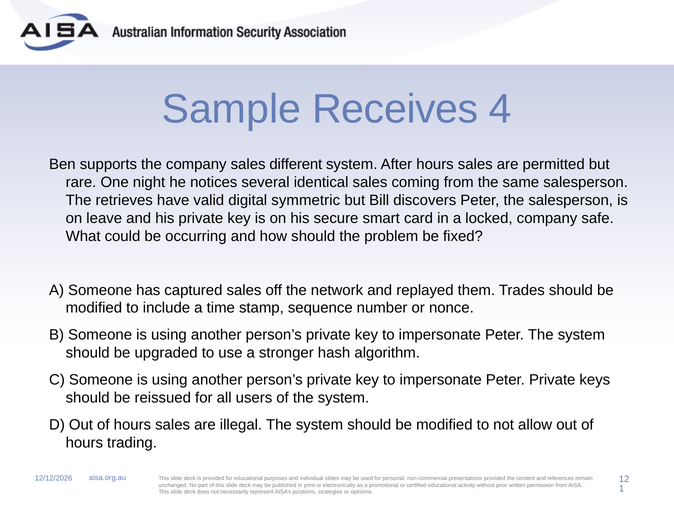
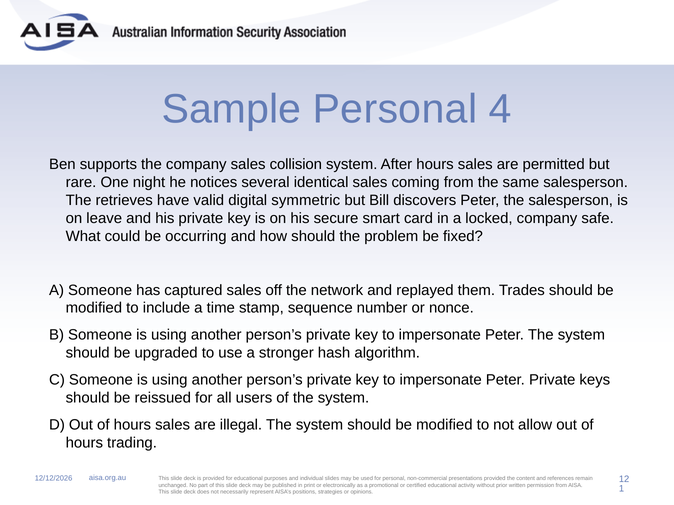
Sample Receives: Receives -> Personal (395, 109)
different: different -> collision (296, 165)
